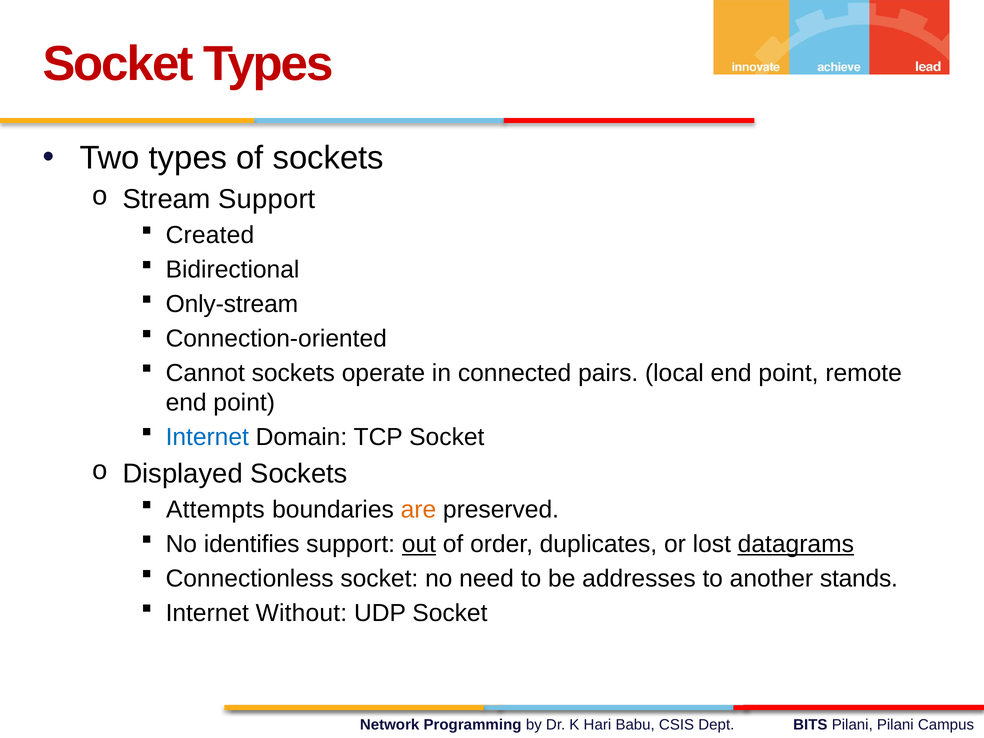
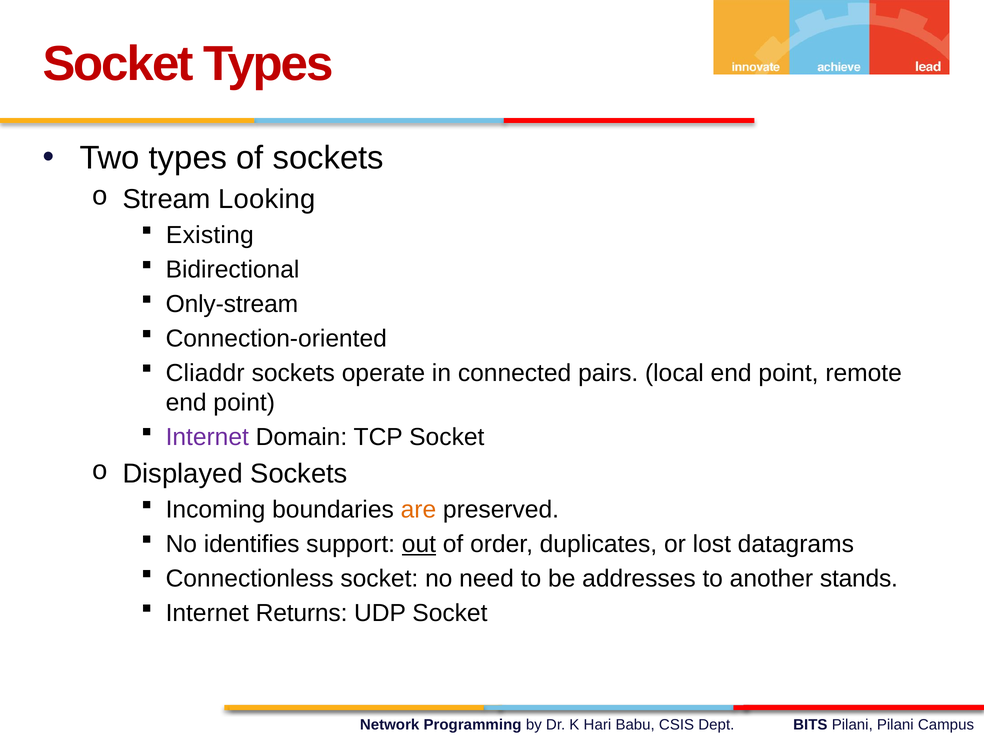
Stream Support: Support -> Looking (267, 199)
Created: Created -> Existing (210, 235)
Cannot: Cannot -> Cliaddr (205, 373)
Internet colour: blue -> purple (207, 437)
Attempts: Attempts -> Incoming (216, 510)
datagrams underline: present -> none (796, 544)
Without: Without -> Returns (302, 613)
